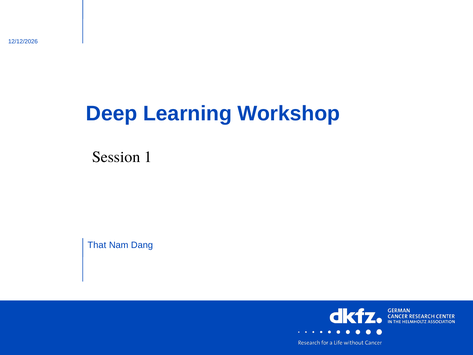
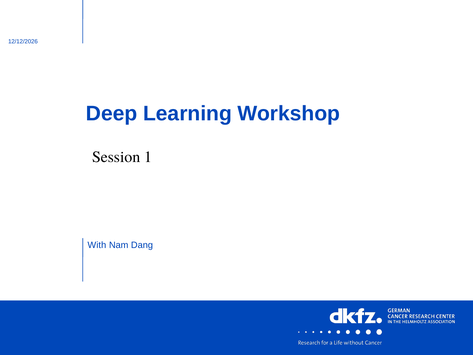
That: That -> With (97, 245)
